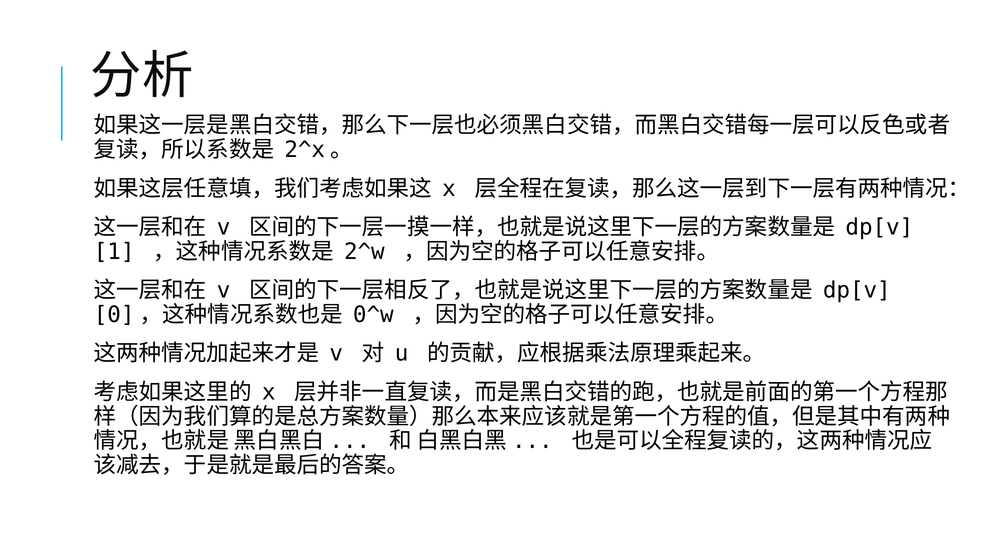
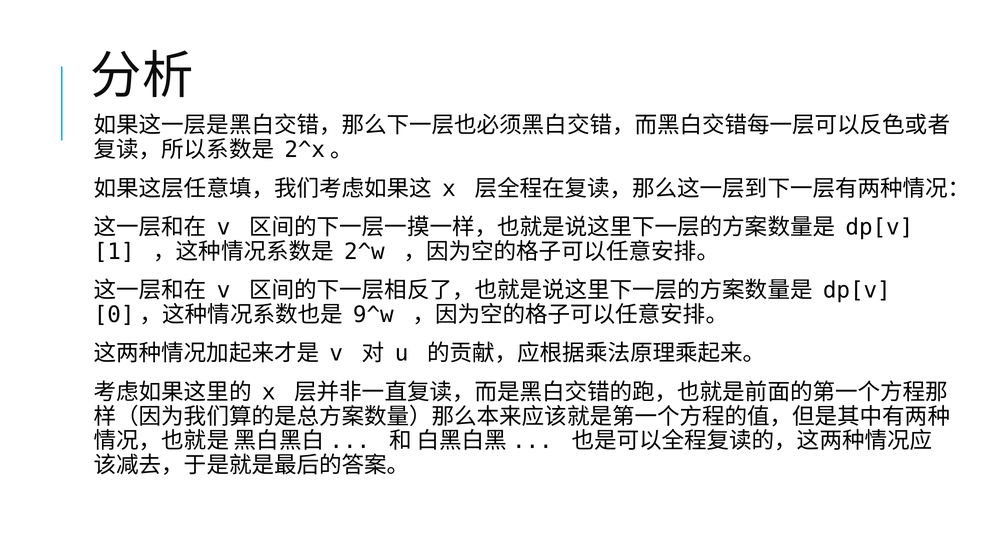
0^w: 0^w -> 9^w (373, 315)
